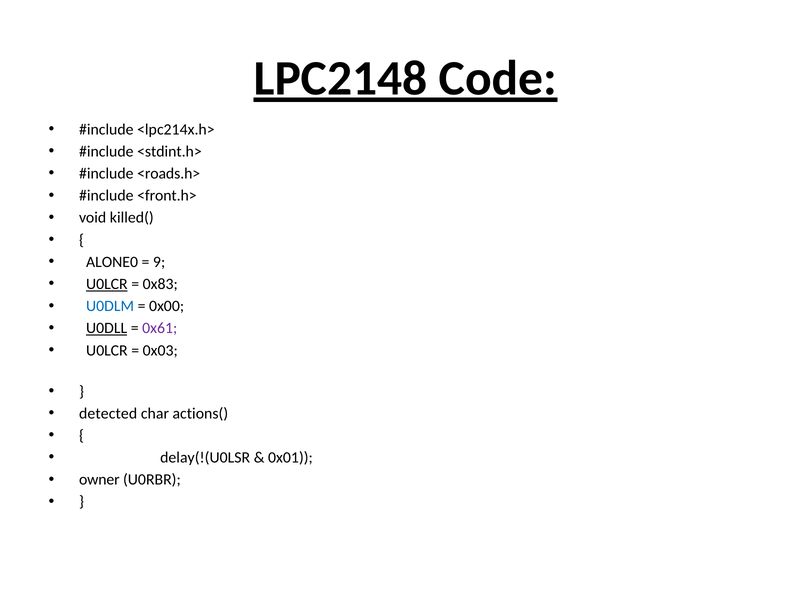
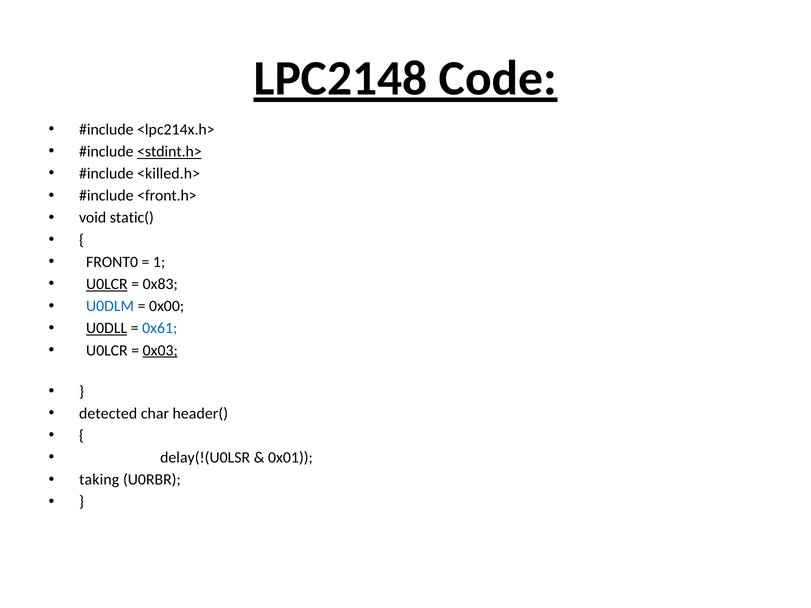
<stdint.h> underline: none -> present (169, 152)
<roads.h>: <roads.h> -> <killed.h> (169, 174)
killed(: killed( -> static( (132, 218)
ALONE0: ALONE0 -> FRONT0 (112, 262)
9: 9 -> 1 (159, 262)
0x61 colour: purple -> blue (160, 328)
0x03 underline: none -> present (160, 350)
actions(: actions( -> header( (200, 414)
owner: owner -> taking (99, 480)
